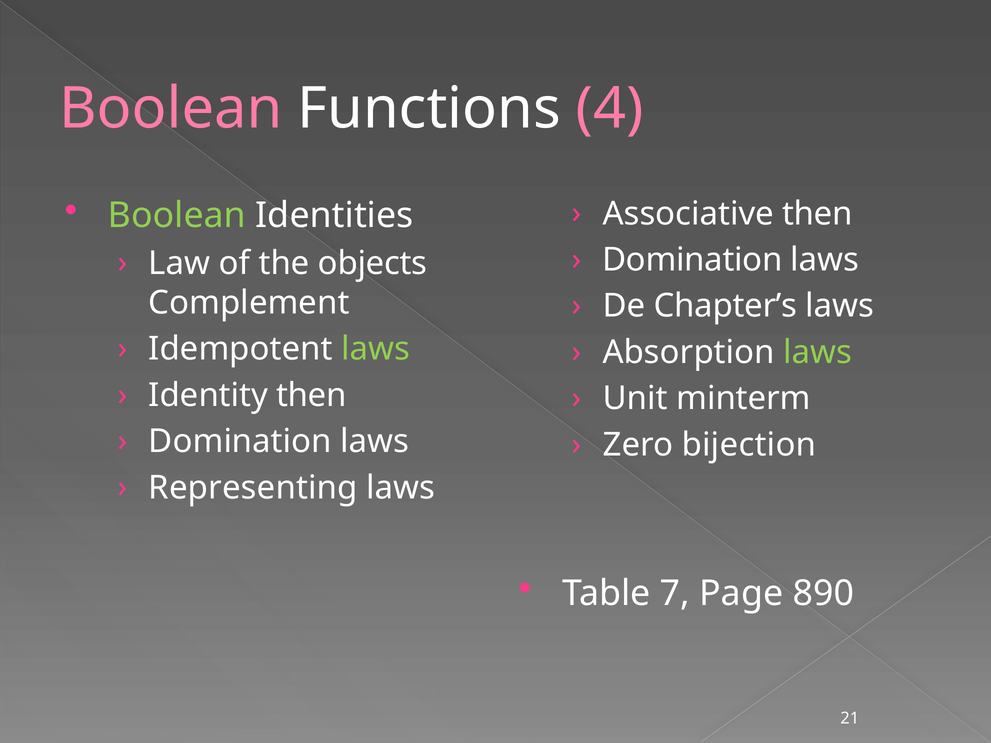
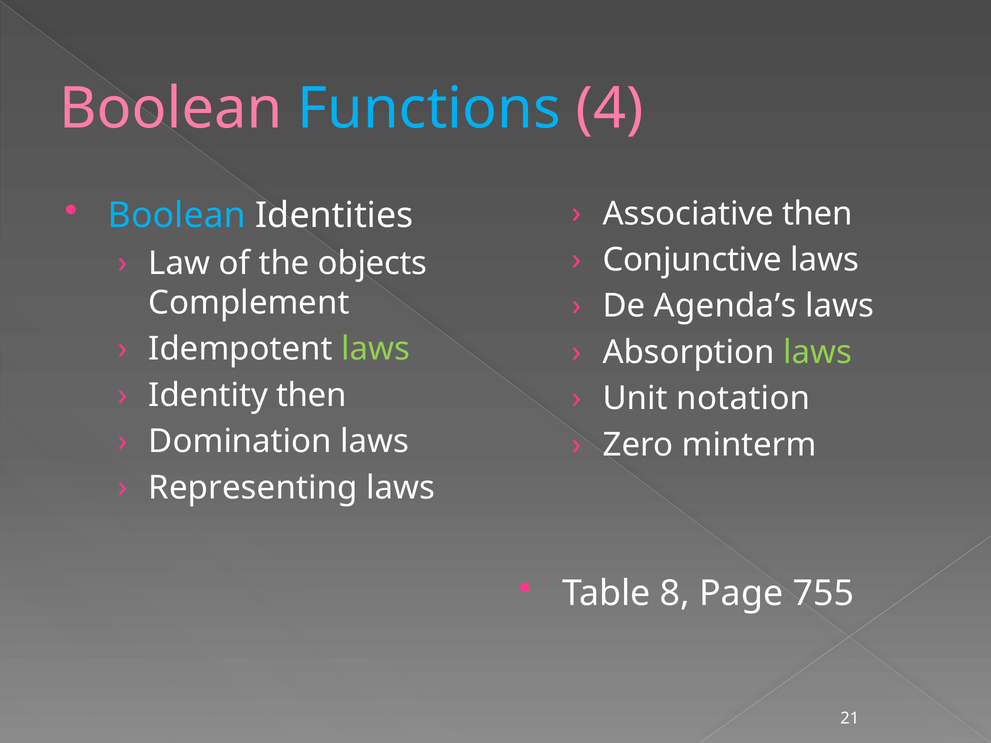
Functions colour: white -> light blue (429, 109)
Boolean colour: light green -> light blue (177, 216)
Domination: Domination -> Conjunctive (692, 260)
Chapter’s: Chapter’s -> Agenda’s (725, 306)
minterm: minterm -> notation (743, 399)
bijection: bijection -> minterm (749, 445)
7: 7 -> 8 (675, 594)
890: 890 -> 755 (823, 594)
